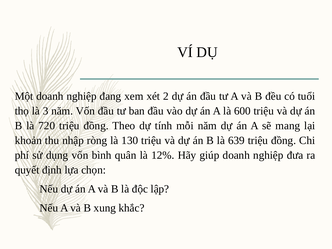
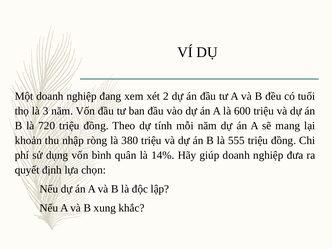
130: 130 -> 380 (130, 140)
639: 639 -> 555 (236, 140)
12%: 12% -> 14% (163, 155)
